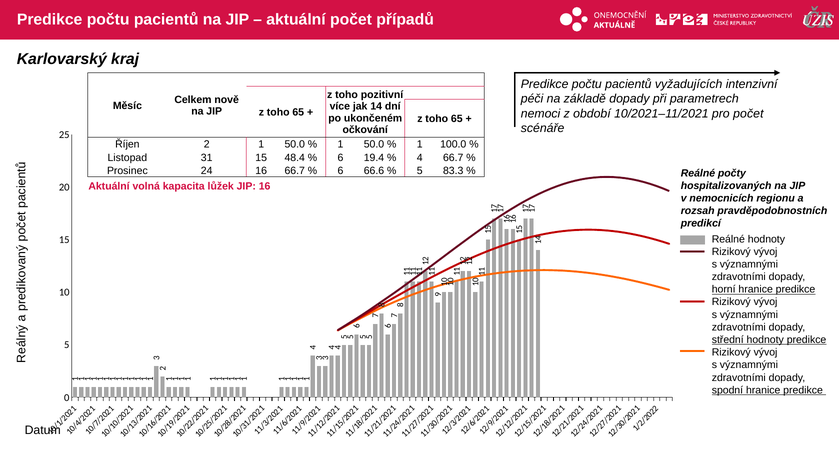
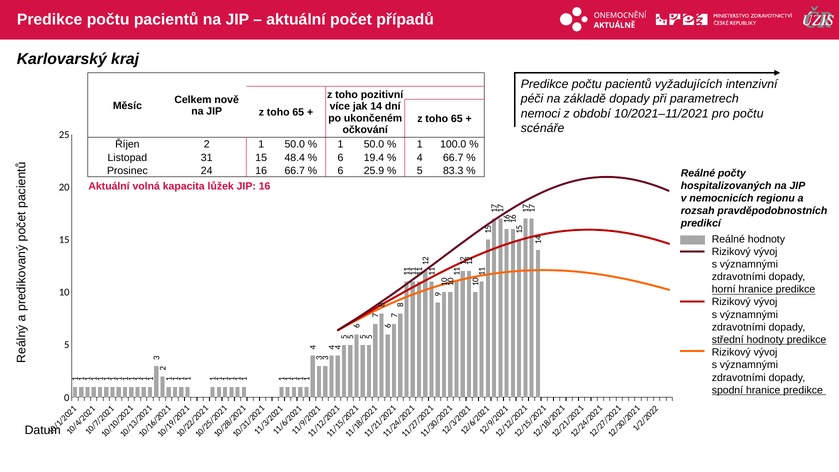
pro počet: počet -> počtu (748, 114)
66.6: 66.6 -> 25.9 (374, 171)
